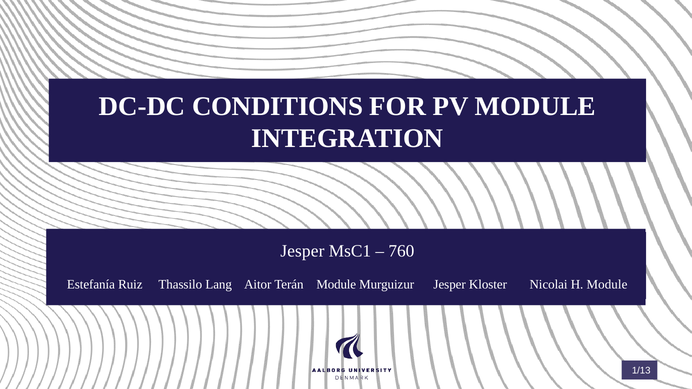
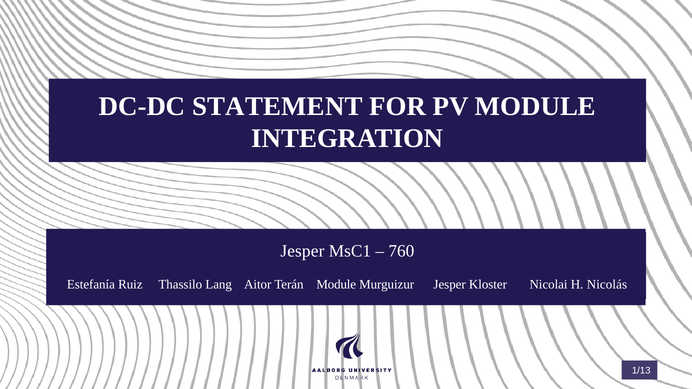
CONDITIONS: CONDITIONS -> STATEMENT (277, 106)
H Module: Module -> Nicolás (607, 285)
